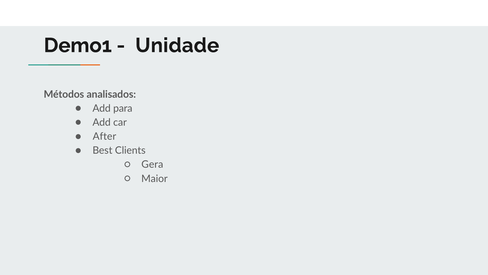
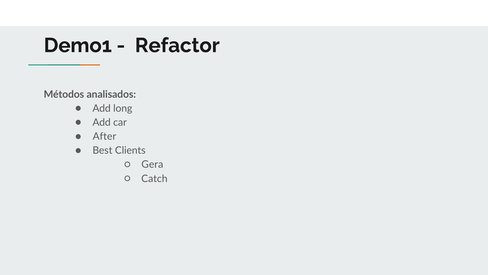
Unidade: Unidade -> Refactor (177, 45)
para: para -> long (123, 108)
Maior: Maior -> Catch (154, 178)
